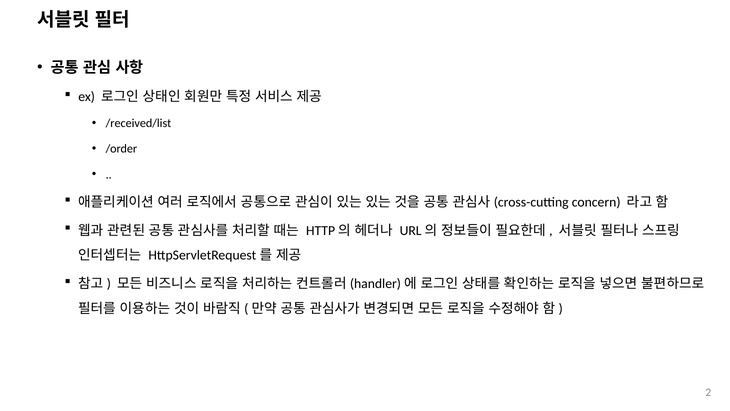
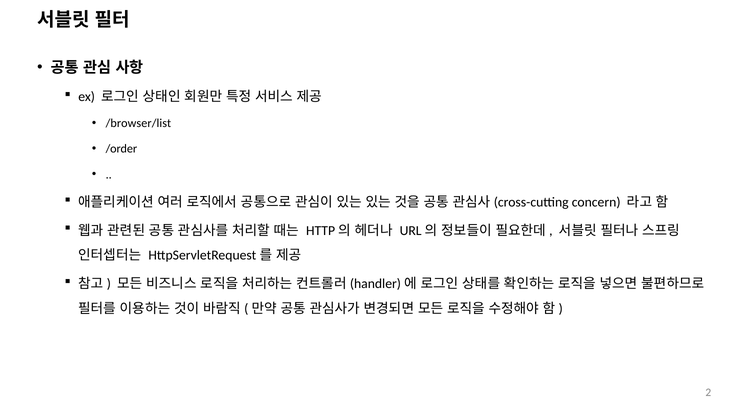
/received/list: /received/list -> /browser/list (138, 123)
